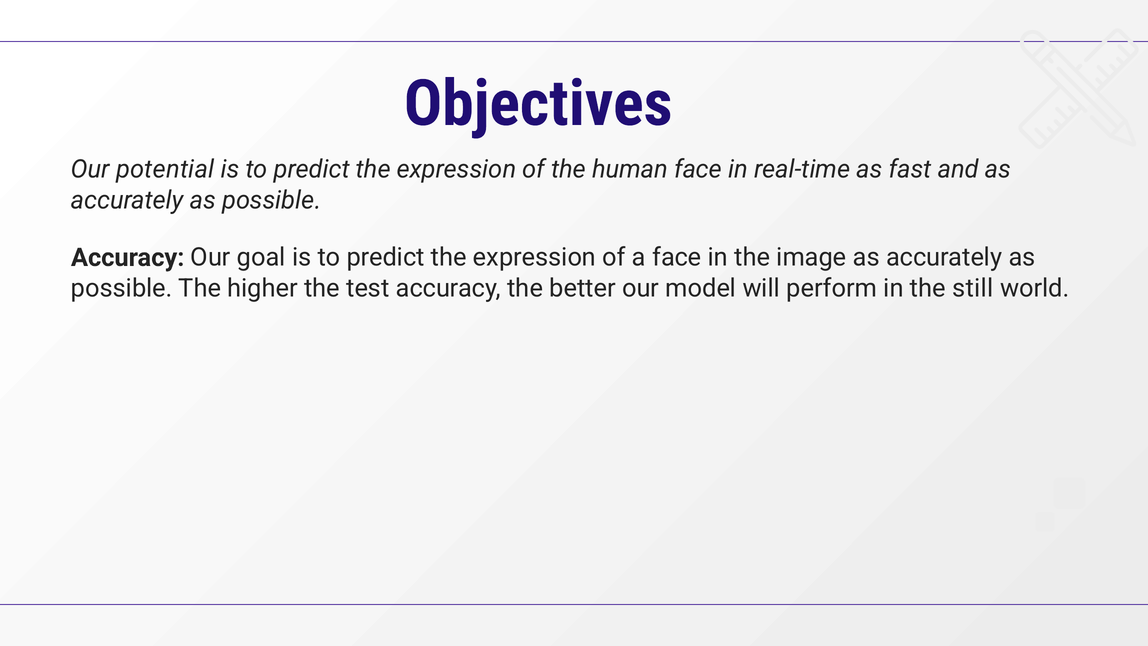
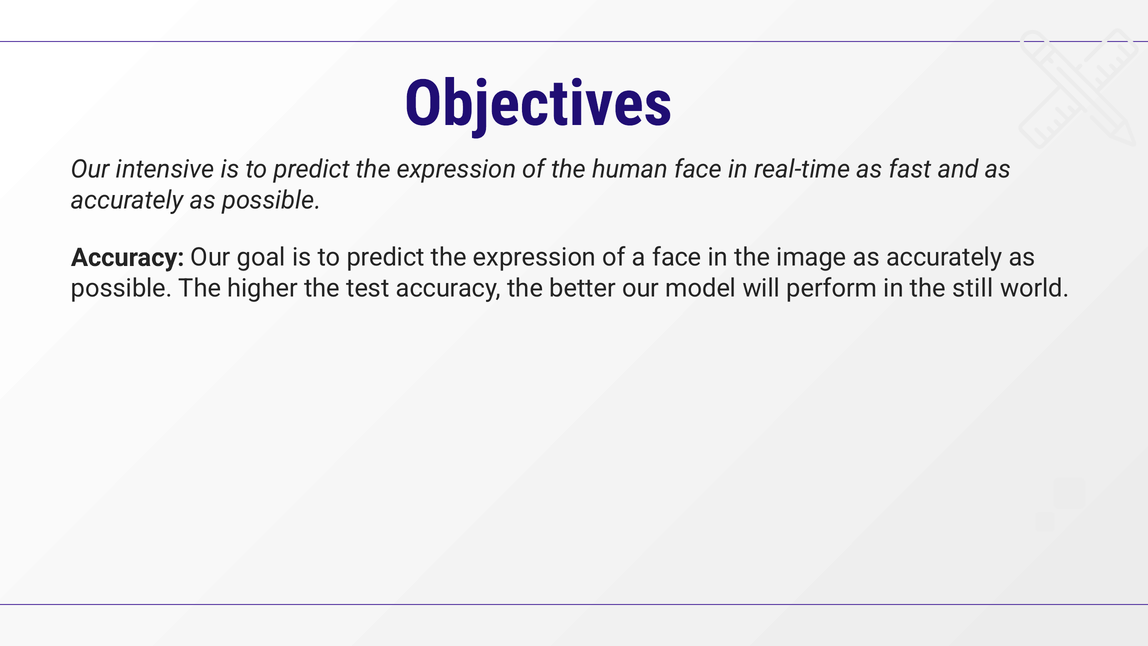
potential: potential -> intensive (165, 169)
